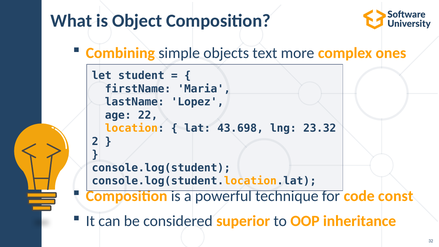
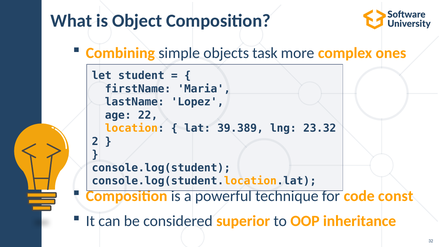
text: text -> task (265, 53)
43.698: 43.698 -> 39.389 (240, 128)
